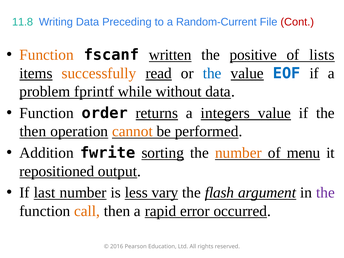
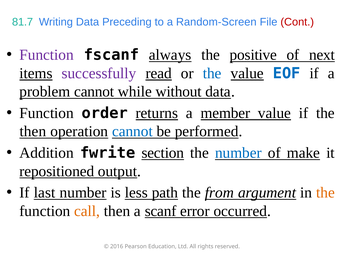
11.8: 11.8 -> 81.7 (23, 22)
Random-Current: Random-Current -> Random-Screen (216, 22)
Function colour: orange -> purple (47, 55)
written: written -> always (170, 55)
lists: lists -> next (322, 55)
successfully colour: orange -> purple (99, 73)
problem fprintf: fprintf -> cannot (94, 92)
integers: integers -> member (225, 113)
cannot colour: orange -> blue (132, 131)
sorting: sorting -> section (163, 153)
number colour: orange -> blue (238, 153)
menu: menu -> make (303, 153)
vary: vary -> path (165, 193)
flash: flash -> from (219, 193)
the colour: purple -> orange (325, 193)
rapid: rapid -> scanf (161, 211)
